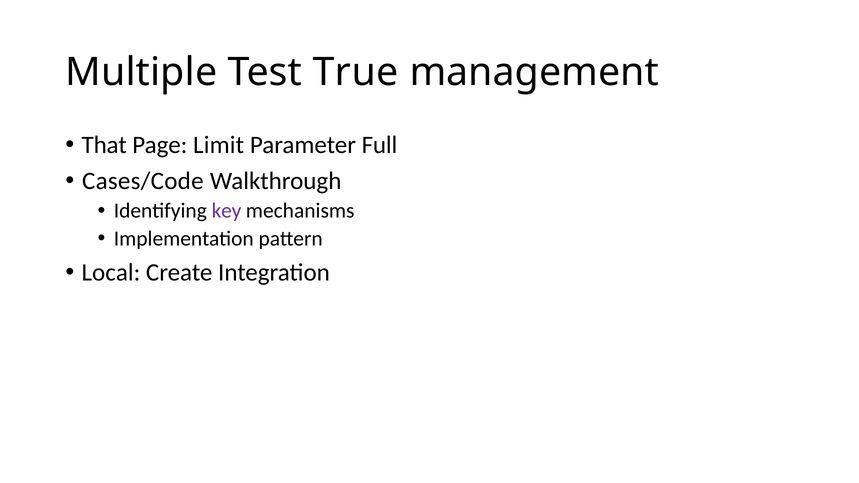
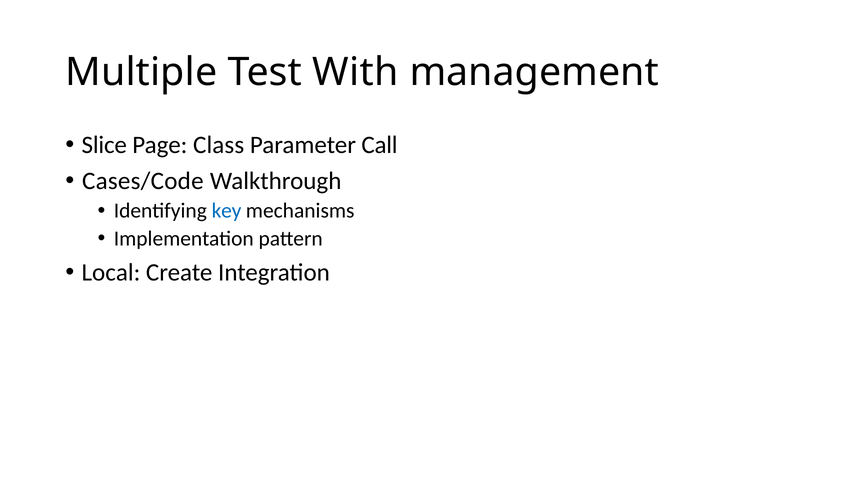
True: True -> With (356, 72)
That: That -> Slice (104, 145)
Limit: Limit -> Class (219, 145)
Full: Full -> Call (379, 145)
key colour: purple -> blue (226, 211)
